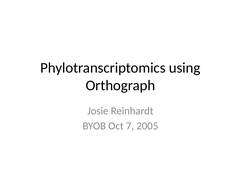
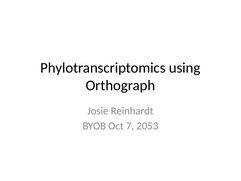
2005: 2005 -> 2053 (147, 126)
